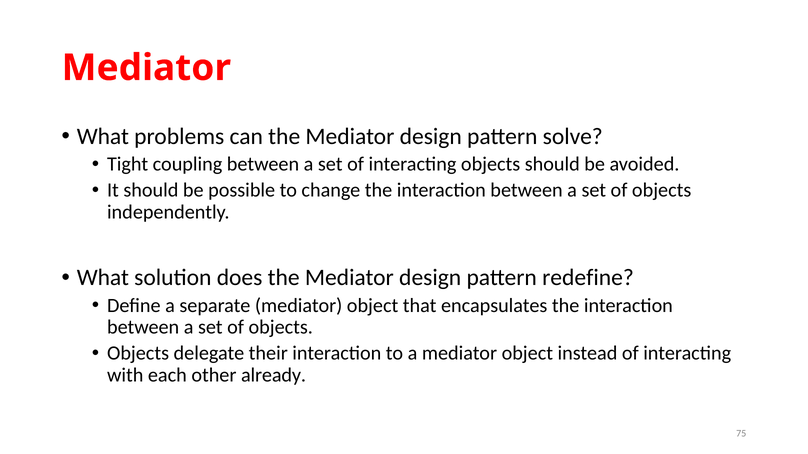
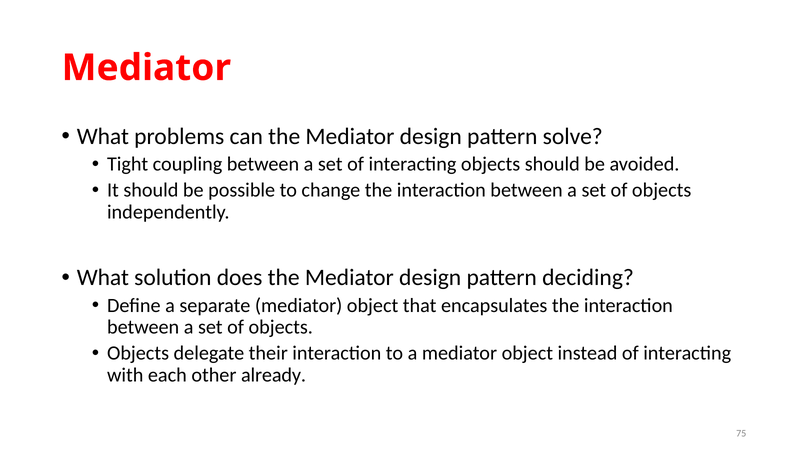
redefine: redefine -> deciding (588, 278)
